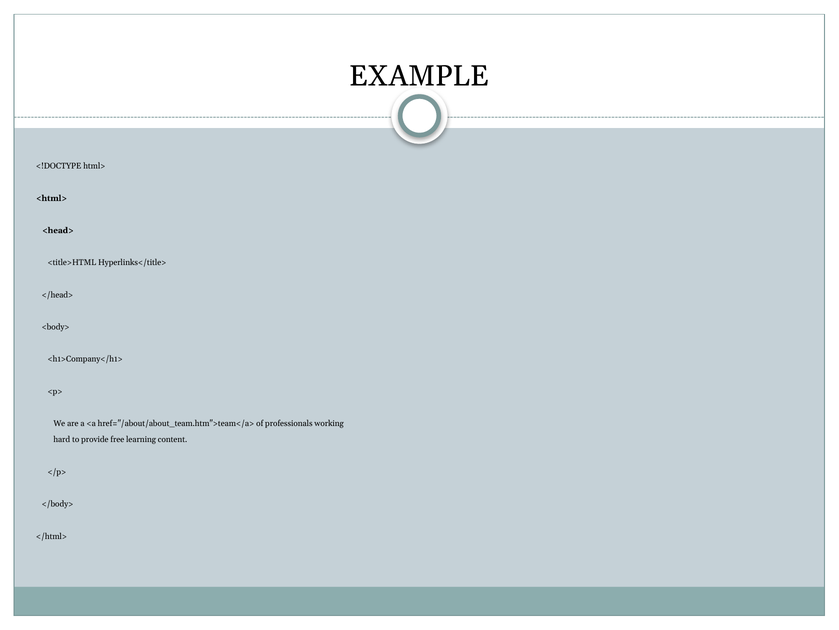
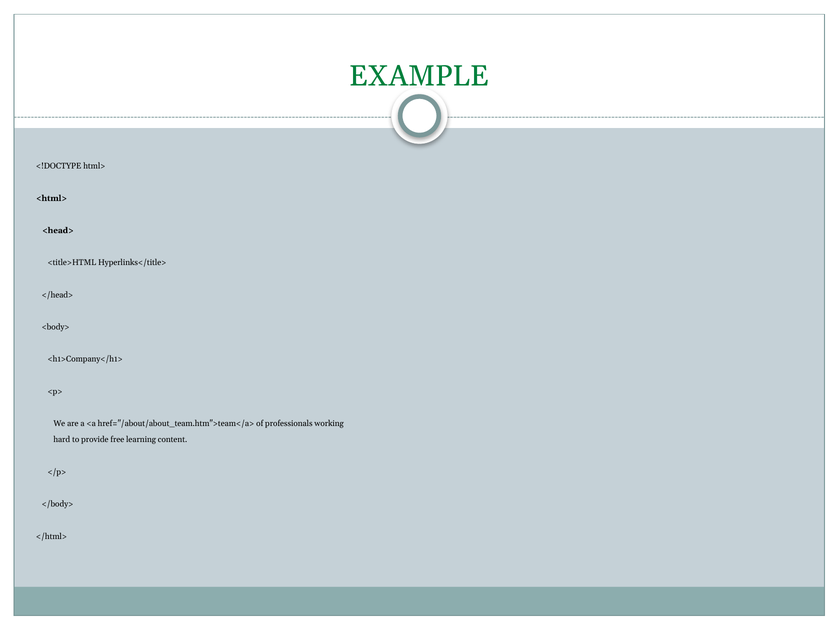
EXAMPLE colour: black -> green (419, 76)
